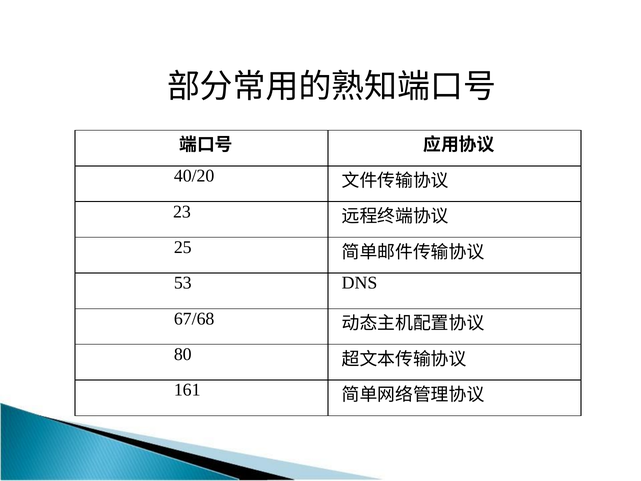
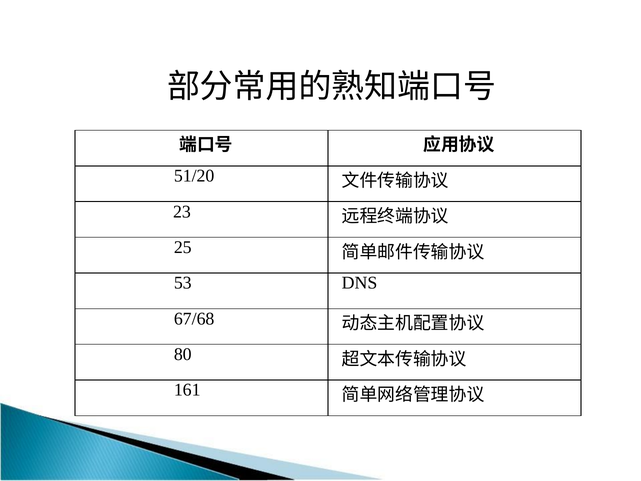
40/20: 40/20 -> 51/20 (194, 176)
